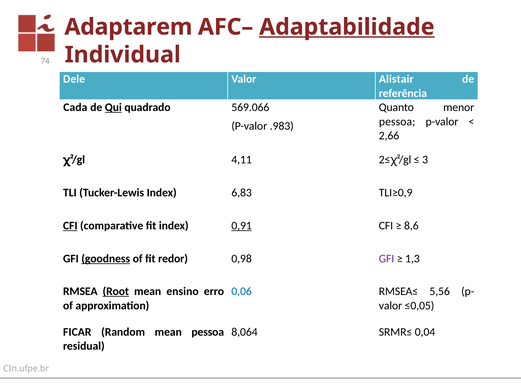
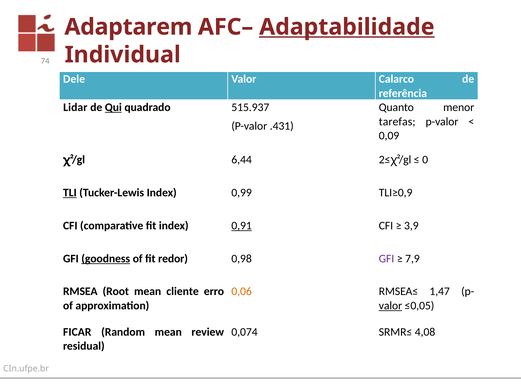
Alistair: Alistair -> Calarco (396, 79)
Cada: Cada -> Lidar (75, 107)
569.066: 569.066 -> 515.937 (250, 107)
pessoa: pessoa -> tarefas (397, 121)
.983: .983 -> .431 (282, 126)
2,66: 2,66 -> 0,09 (389, 136)
4,11: 4,11 -> 6,44 (242, 160)
3: 3 -> 0 (425, 160)
TLI underline: none -> present (70, 193)
6,83: 6,83 -> 0,99 (242, 193)
CFI underline: present -> none (70, 226)
8,6: 8,6 -> 3,9 (411, 226)
1,3: 1,3 -> 7,9 (412, 258)
Root underline: present -> none (116, 291)
ensino: ensino -> cliente (183, 291)
0,06 colour: blue -> orange (242, 291)
5,56: 5,56 -> 1,47 (440, 291)
valor underline: none -> present (390, 305)
mean pessoa: pessoa -> review (208, 332)
8,064: 8,064 -> 0,074 (244, 332)
0,04: 0,04 -> 4,08 (425, 332)
